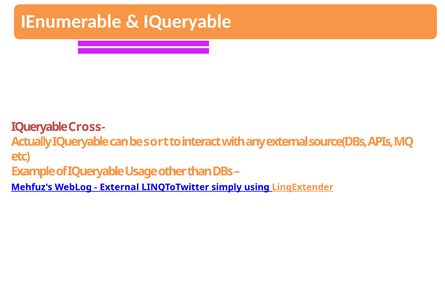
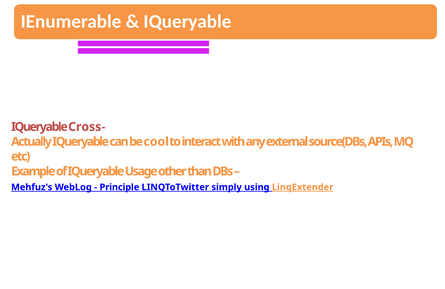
sort: sort -> cool (156, 142)
External: External -> Principle (119, 187)
